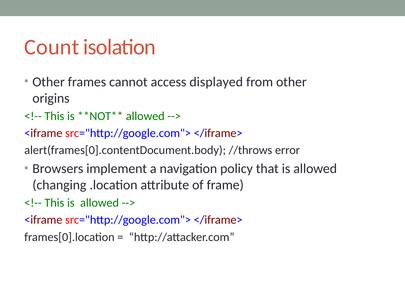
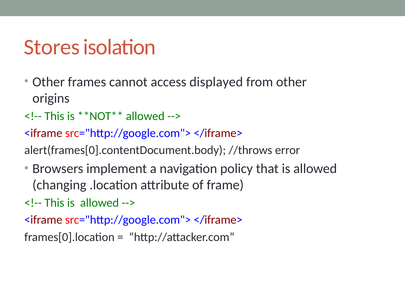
Count: Count -> Stores (52, 47)
